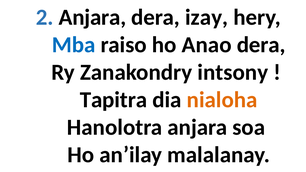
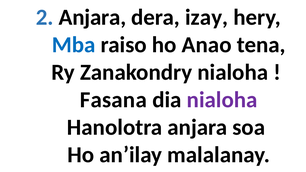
Anao dera: dera -> tena (261, 45)
Zanakondry intsony: intsony -> nialoha (233, 72)
Tapitra: Tapitra -> Fasana (113, 100)
nialoha colour: orange -> purple (222, 100)
